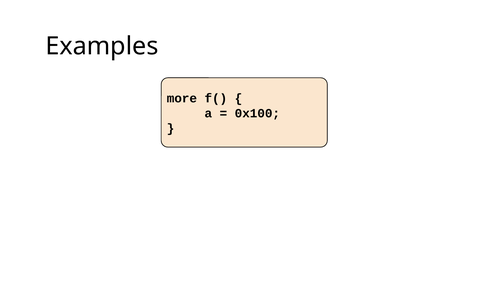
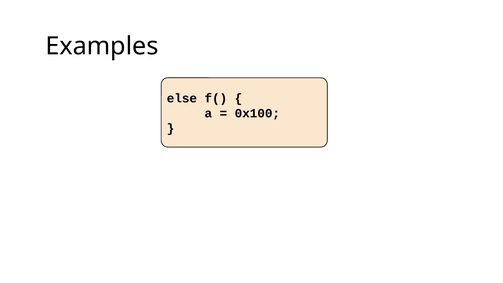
more: more -> else (182, 98)
